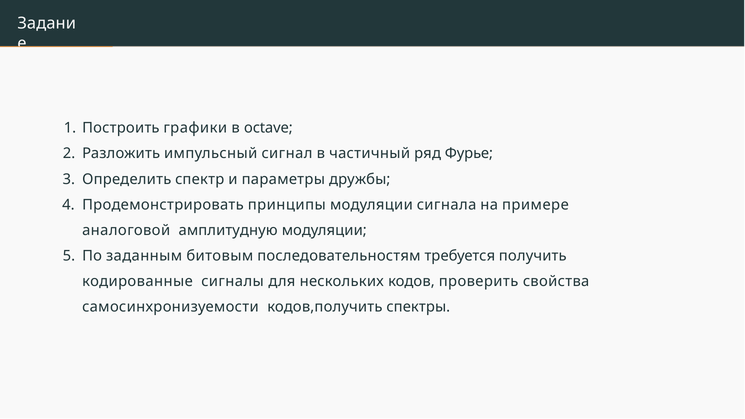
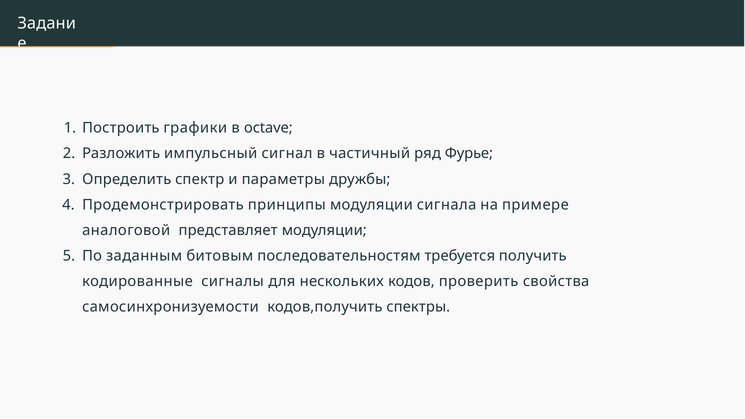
амплитудную: амплитудную -> представляет (228, 230)
